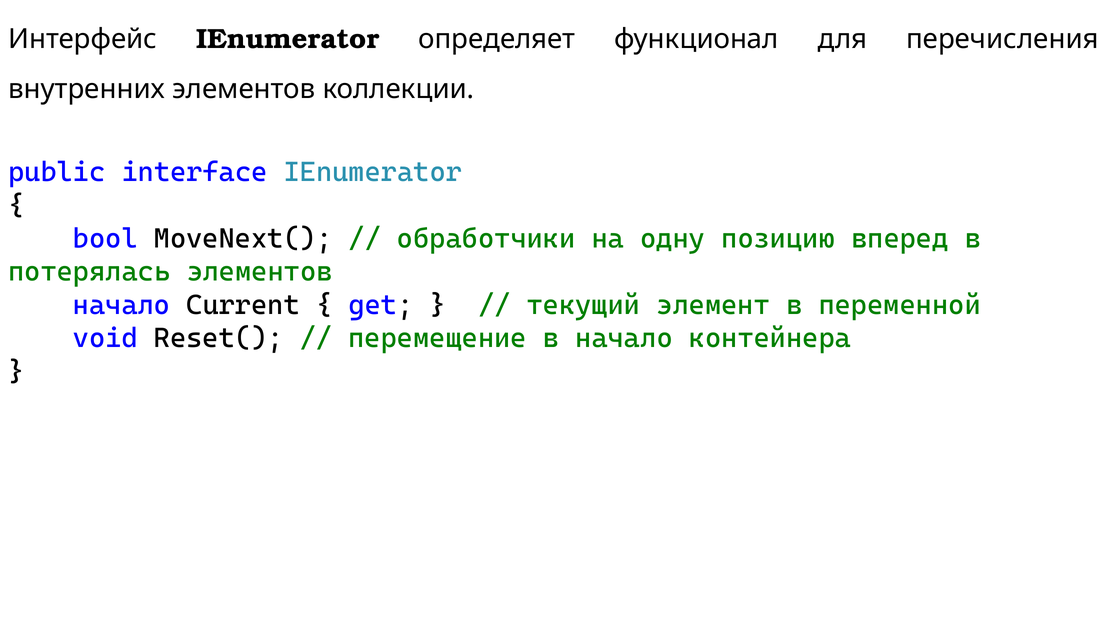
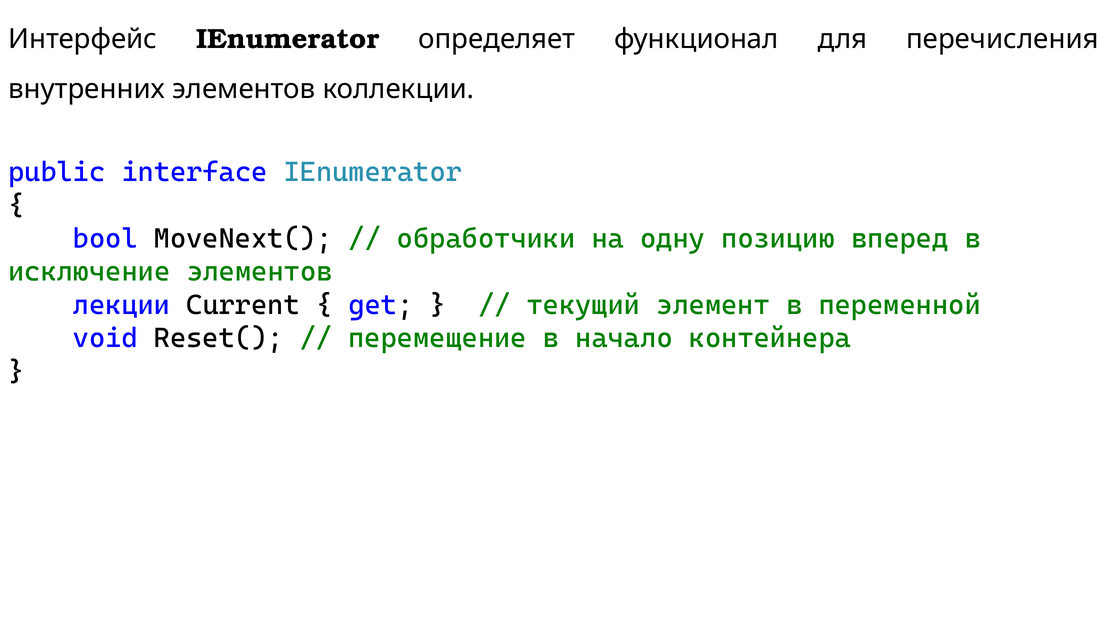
потерялась: потерялась -> исключение (89, 272)
начало: начало -> лекции (122, 305)
